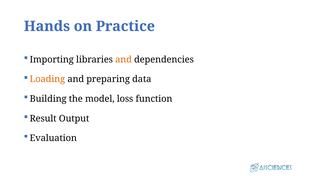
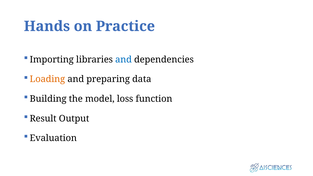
and colour: orange -> blue (124, 60)
